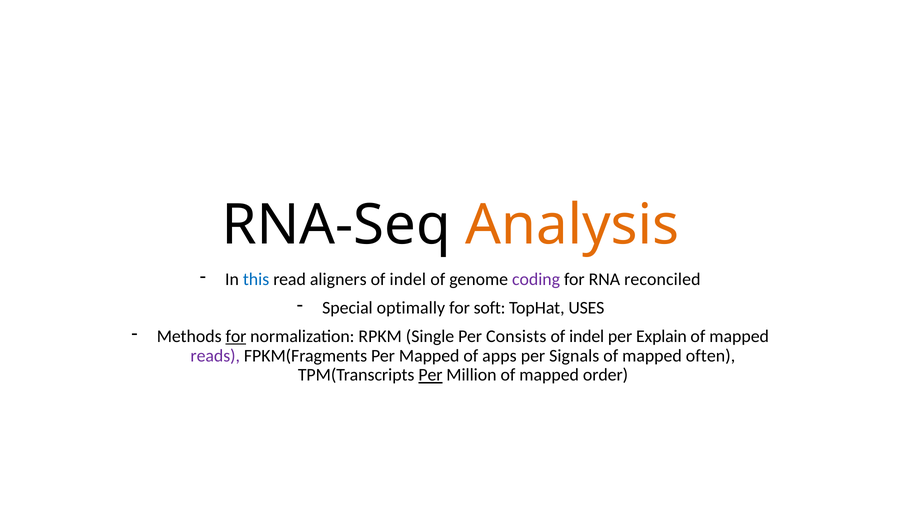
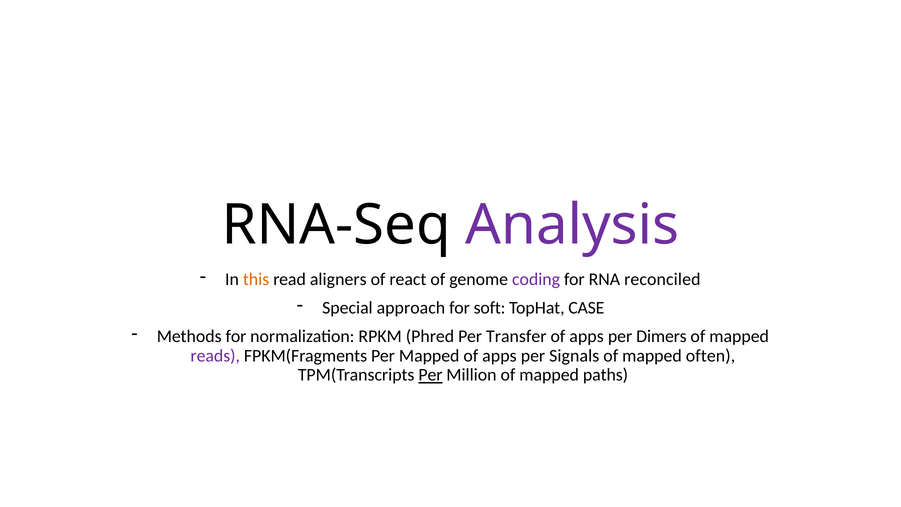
Analysis colour: orange -> purple (572, 225)
this colour: blue -> orange (256, 279)
indel: indel -> react (408, 279)
optimally: optimally -> approach (411, 308)
USES: USES -> CASE (586, 308)
for underline: present -> none (236, 336)
Single: Single -> Phred (430, 336)
Consists: Consists -> Transfer (516, 336)
indel: indel -> apps (587, 336)
Explain: Explain -> Dimers (661, 336)
order: order -> paths (606, 375)
